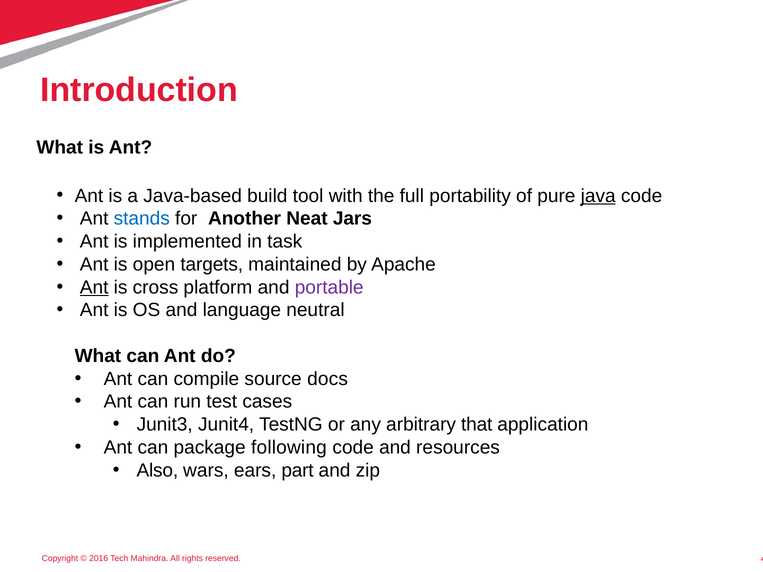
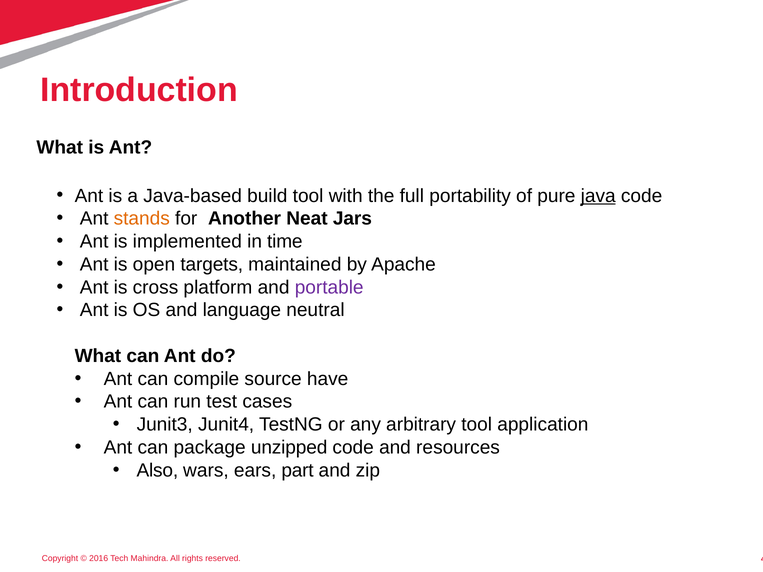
stands colour: blue -> orange (142, 219)
task: task -> time (285, 242)
Ant underline: present -> none (94, 287)
docs: docs -> have (328, 379)
arbitrary that: that -> tool (477, 425)
following: following -> unzipped (289, 448)
